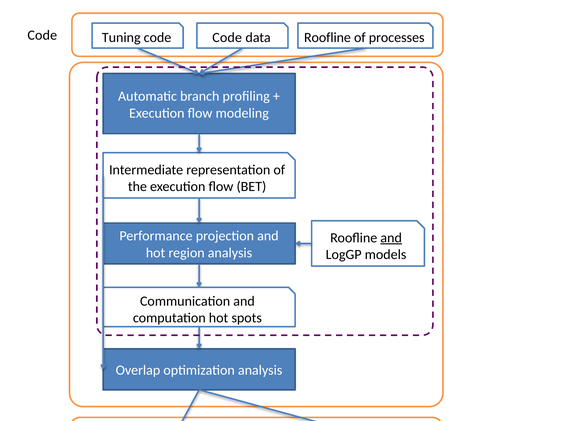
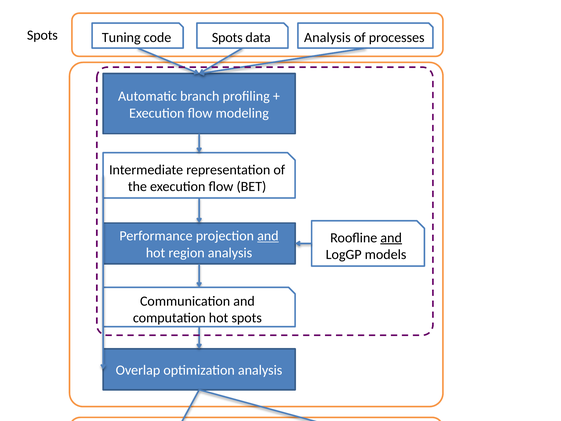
Code: Code -> Spots (42, 35)
code Code: Code -> Spots (227, 38)
Roofline: Roofline -> Analysis (327, 38)
and underline: none -> present (268, 236)
